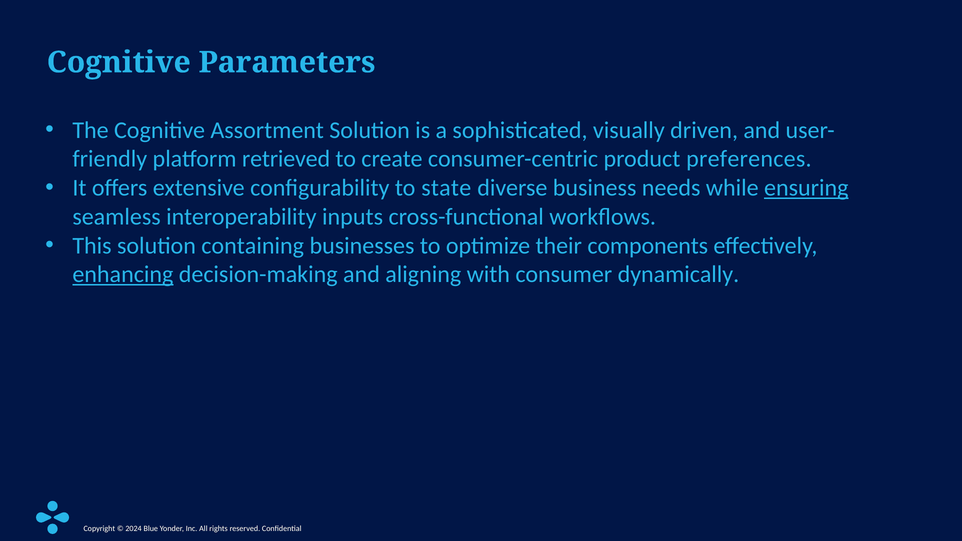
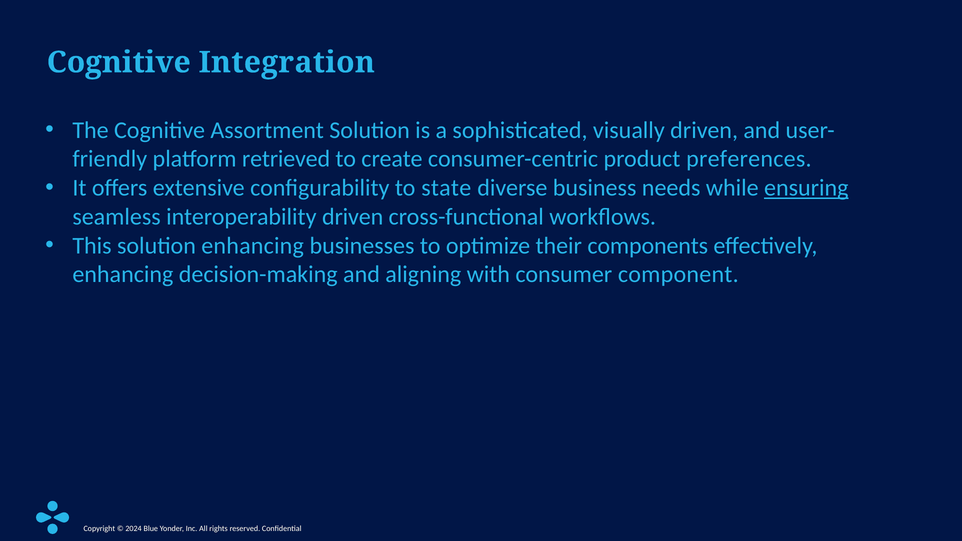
Parameters: Parameters -> Integration (287, 62)
interoperability inputs: inputs -> driven (353, 217)
solution containing: containing -> enhancing (253, 246)
enhancing underline: present -> none (123, 275)
dynamically: dynamically -> component (678, 275)
